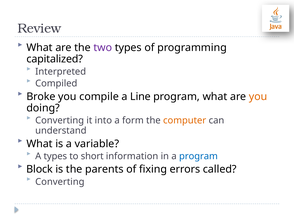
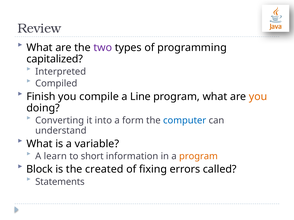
Broke: Broke -> Finish (41, 97)
computer colour: orange -> blue (185, 121)
A types: types -> learn (55, 157)
program colour: blue -> orange (198, 157)
parents: parents -> created (104, 170)
Converting: Converting -> Statements (60, 182)
